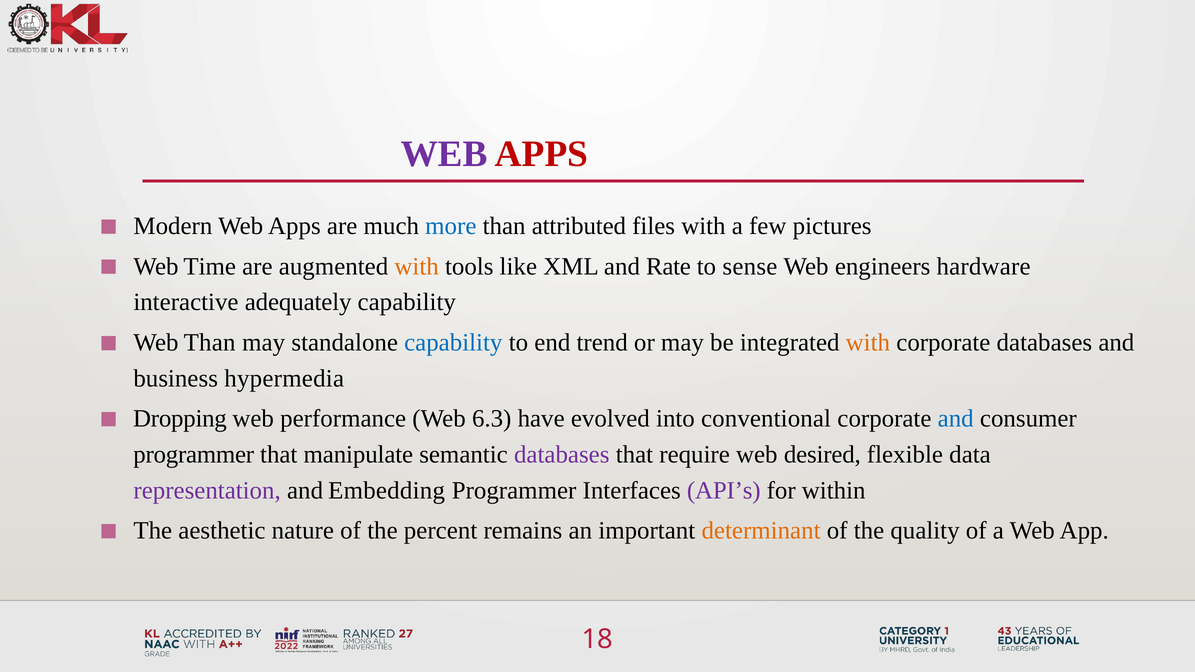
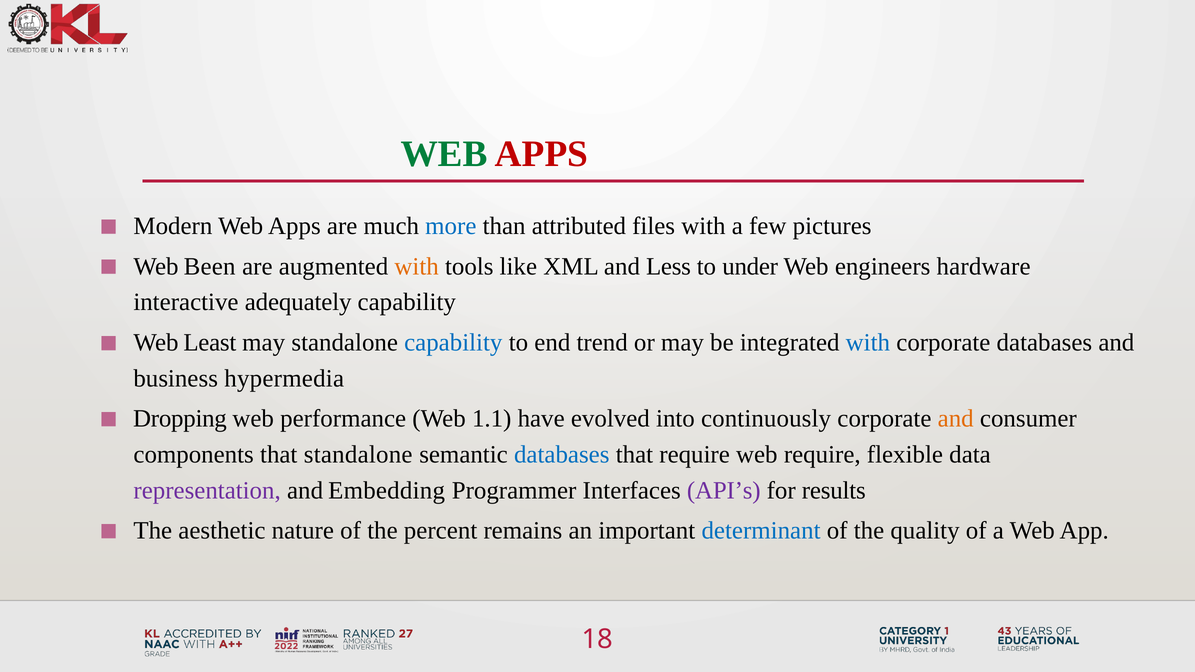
WEB colour: purple -> green (444, 154)
Time: Time -> Been (210, 266)
Rate: Rate -> Less (668, 266)
sense: sense -> under (750, 266)
Web Than: Than -> Least (210, 343)
with colour: orange -> blue (868, 343)
6.3: 6.3 -> 1.1 (492, 419)
conventional: conventional -> continuously (766, 419)
and colour: blue -> orange (956, 419)
programmer: programmer -> components (194, 455)
that manipulate: manipulate -> standalone (358, 455)
databases colour: purple -> blue (562, 455)
web desired: desired -> require (822, 455)
within: within -> results (834, 491)
determinant colour: orange -> blue (761, 531)
